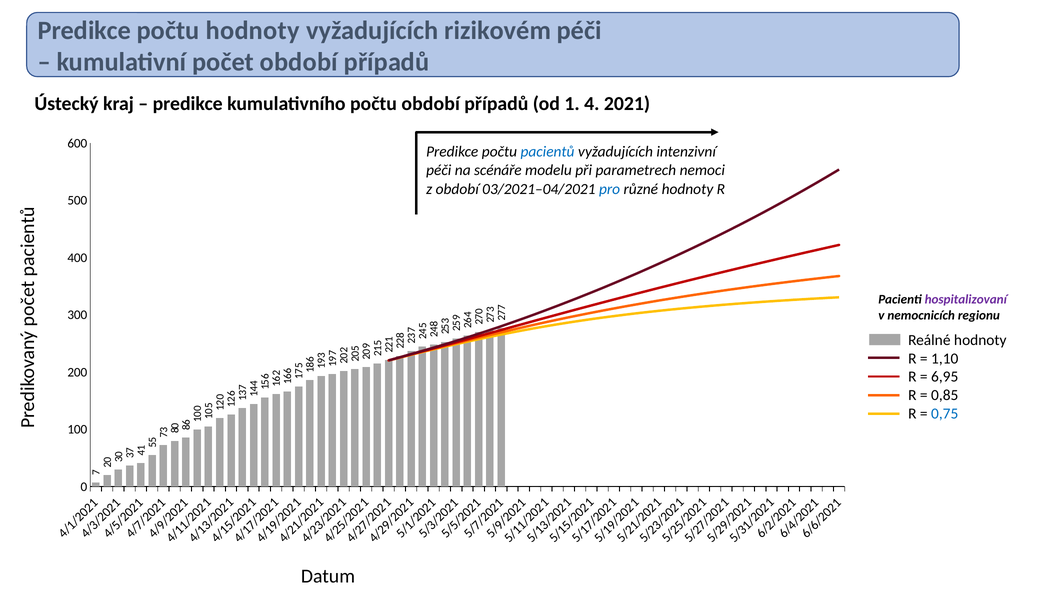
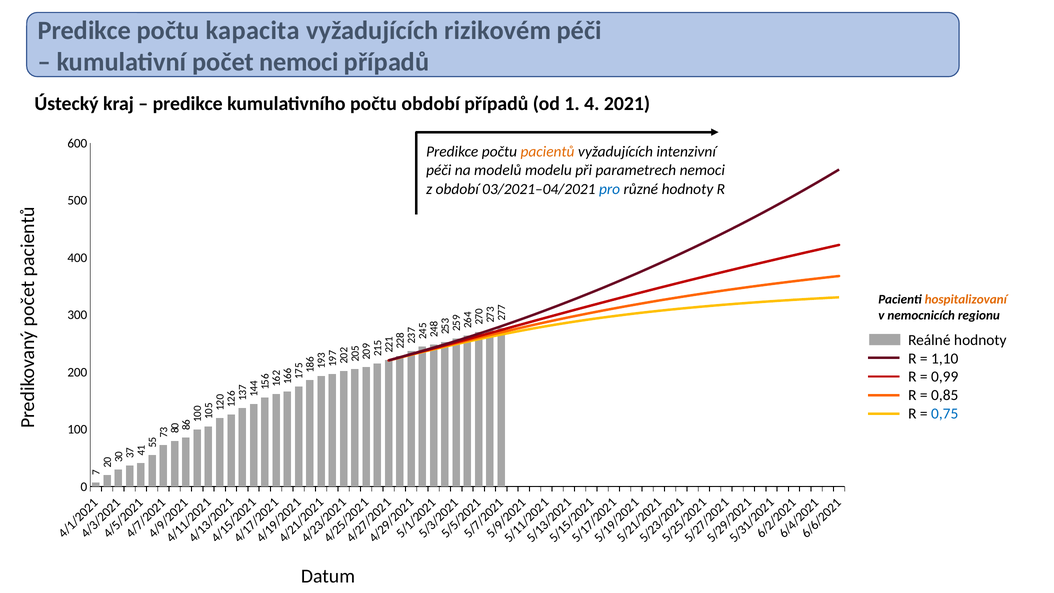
počtu hodnoty: hodnoty -> kapacita (253, 31)
počet období: období -> nemoci (299, 62)
pacientů colour: blue -> orange (548, 152)
scénáře: scénáře -> modelů (498, 170)
hospitalizovaní colour: purple -> orange (966, 299)
6,95: 6,95 -> 0,99 (945, 377)
